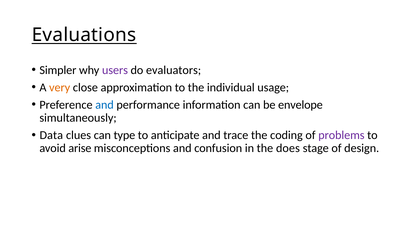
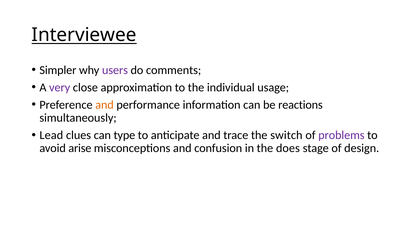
Evaluations: Evaluations -> Interviewee (84, 35)
evaluators: evaluators -> comments (174, 70)
very colour: orange -> purple (60, 88)
and colour: blue -> orange (105, 105)
envelope: envelope -> reactions (300, 105)
Data: Data -> Lead (51, 135)
coding: coding -> switch (286, 135)
